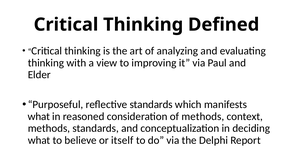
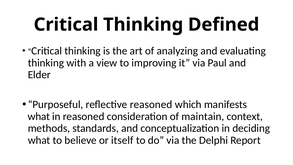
reflective standards: standards -> reasoned (151, 104)
of methods: methods -> maintain (203, 116)
